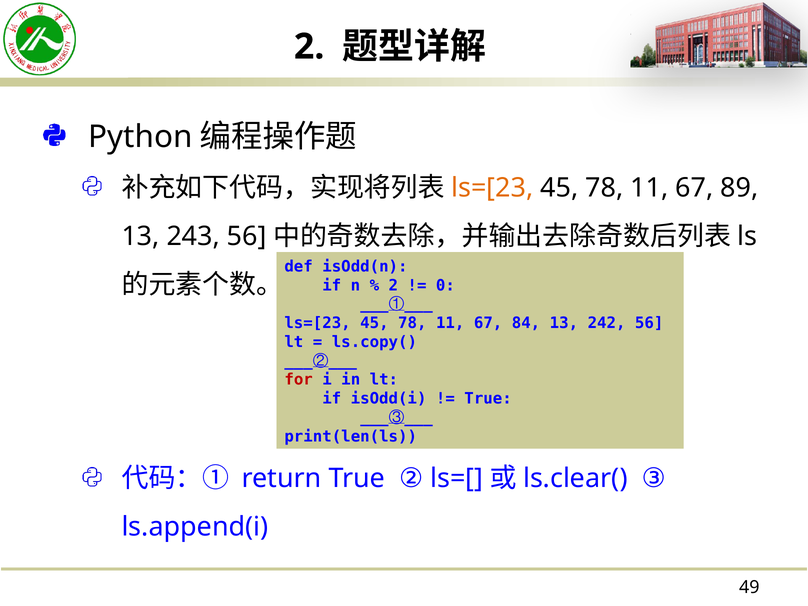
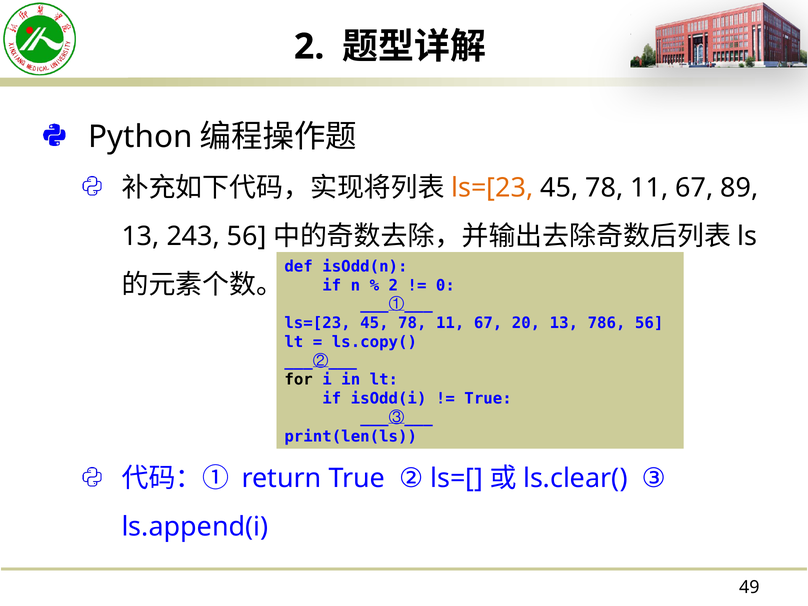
84: 84 -> 20 (526, 323)
242: 242 -> 786 (607, 323)
for colour: red -> black (299, 380)
